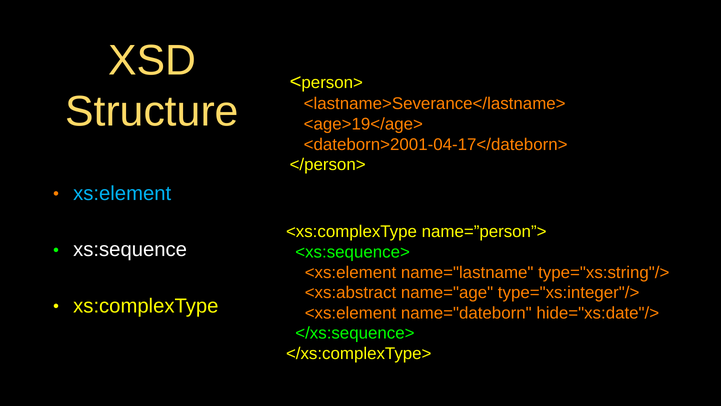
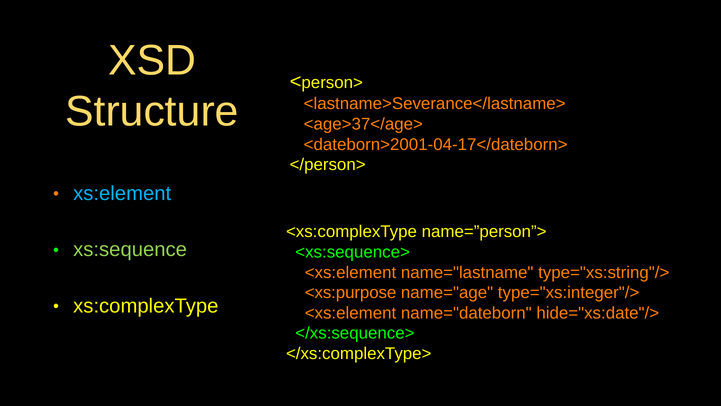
<age>19</age>: <age>19</age> -> <age>37</age> (363, 124)
xs:sequence colour: white -> light green (130, 249)
<xs:abstract: <xs:abstract -> <xs:purpose (351, 292)
